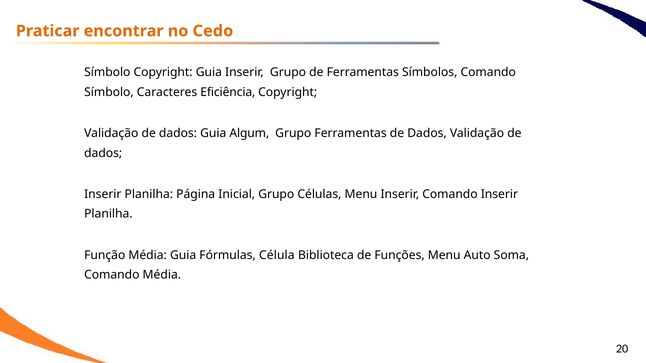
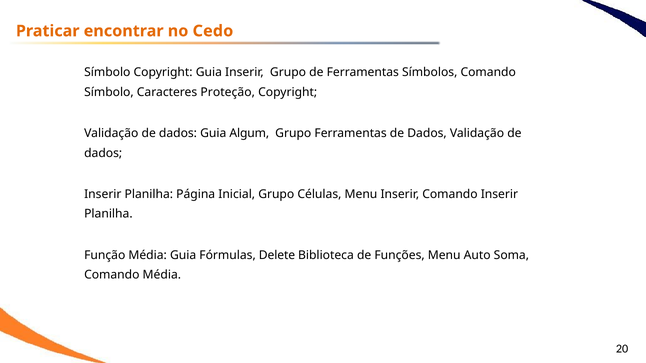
Eficiência: Eficiência -> Proteção (228, 92)
Célula: Célula -> Delete (277, 256)
